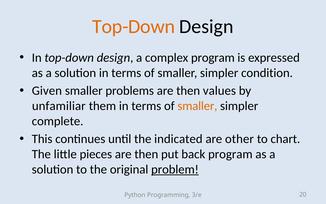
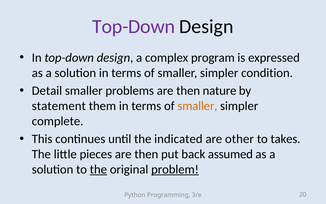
Top-Down colour: orange -> purple (134, 27)
Given: Given -> Detail (47, 91)
values: values -> nature (220, 91)
unfamiliar: unfamiliar -> statement (59, 106)
chart: chart -> takes (285, 139)
back program: program -> assumed (230, 154)
the underline: none -> present (98, 169)
